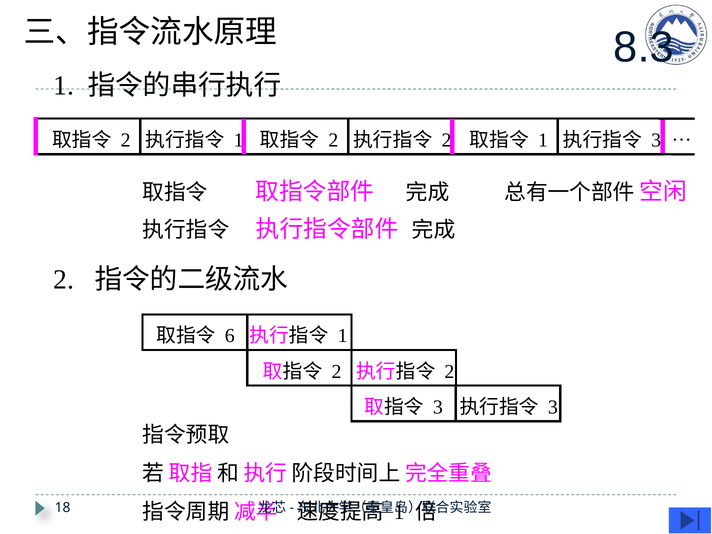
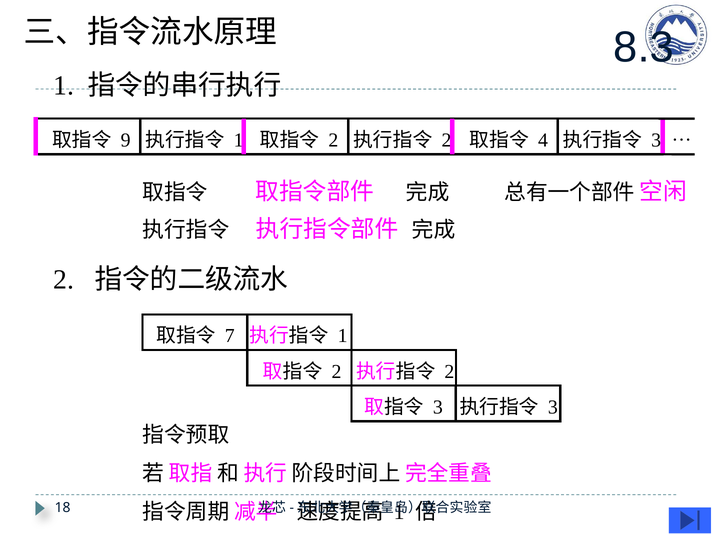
2: 2 -> 9 (126, 140)
1: 1 -> 4 (543, 140)
6: 6 -> 7 (230, 336)
